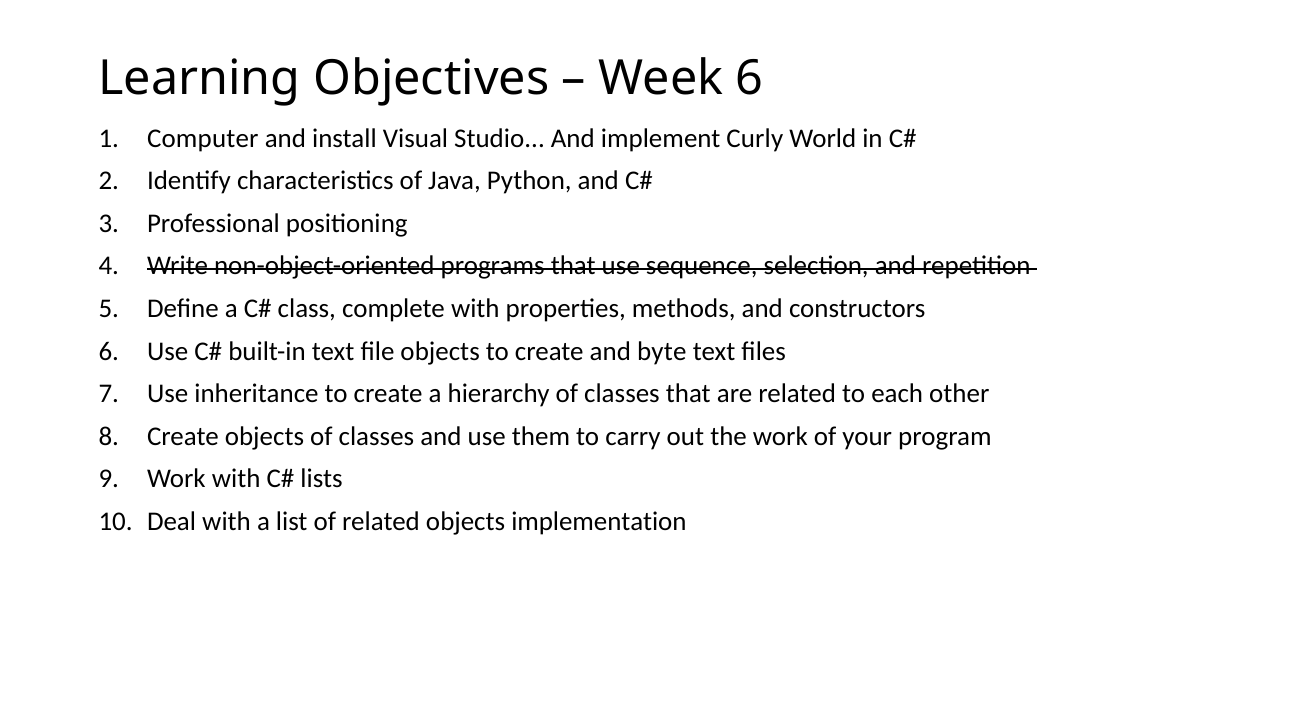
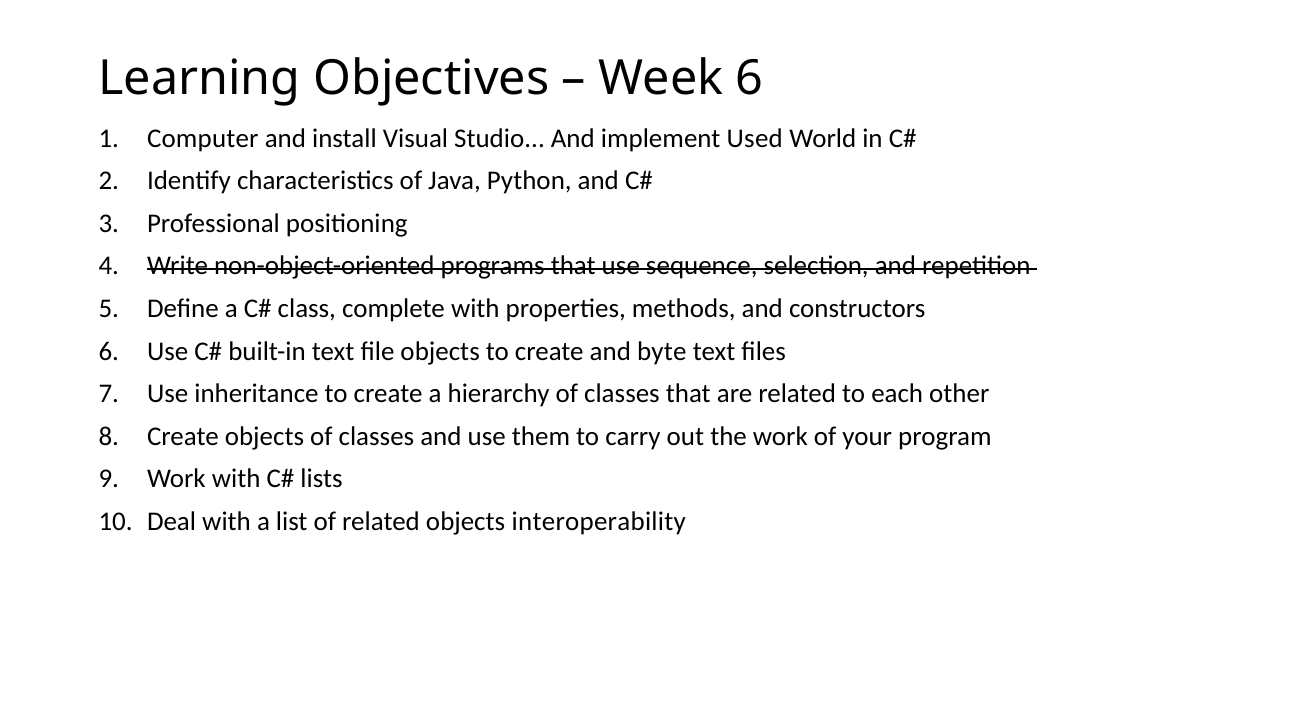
Curly: Curly -> Used (755, 138)
implementation: implementation -> interoperability (599, 522)
